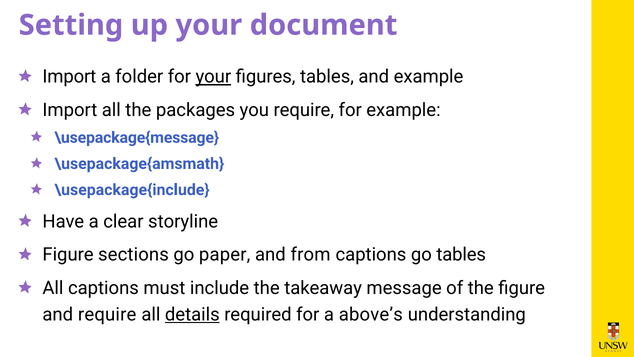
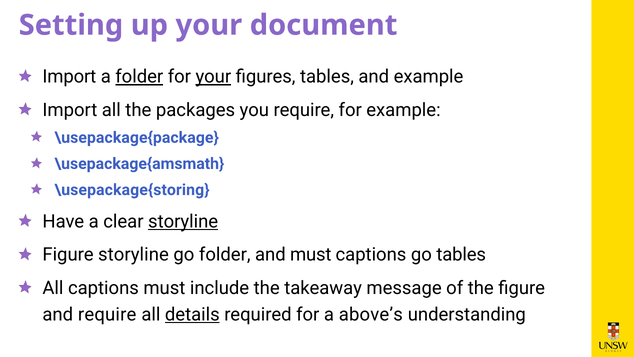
folder underline: none -> present (139, 77)
\usepackage{message: \usepackage{message -> \usepackage{package (137, 137)
\usepackage{include: \usepackage{include -> \usepackage{storing (132, 190)
storyline underline: none -> present (183, 221)
Figure sections: sections -> storyline (133, 255)
go paper: paper -> folder (225, 255)
and from: from -> must (311, 255)
